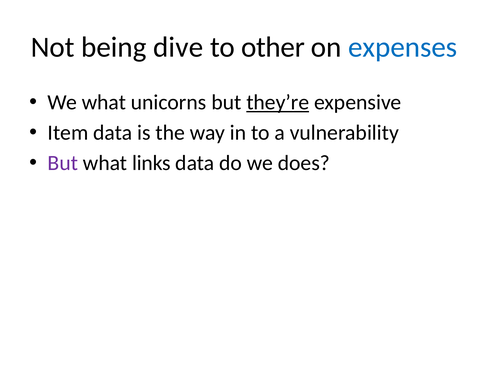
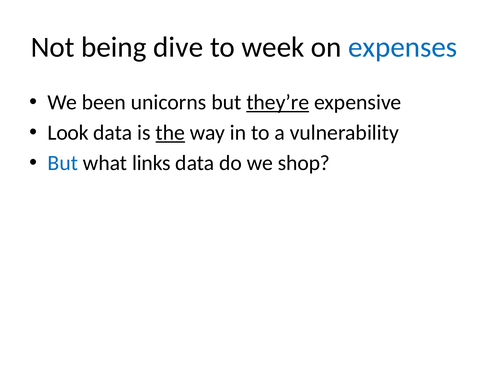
other: other -> week (273, 47)
We what: what -> been (104, 102)
Item: Item -> Look (68, 133)
the underline: none -> present (170, 133)
But colour: purple -> blue (63, 163)
does: does -> shop (304, 163)
